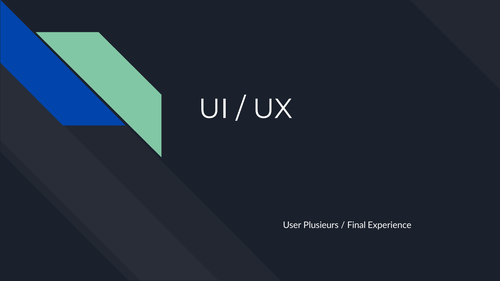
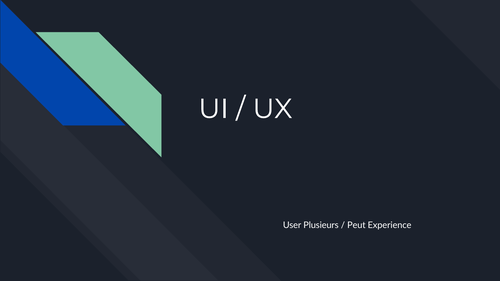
Final: Final -> Peut (356, 226)
